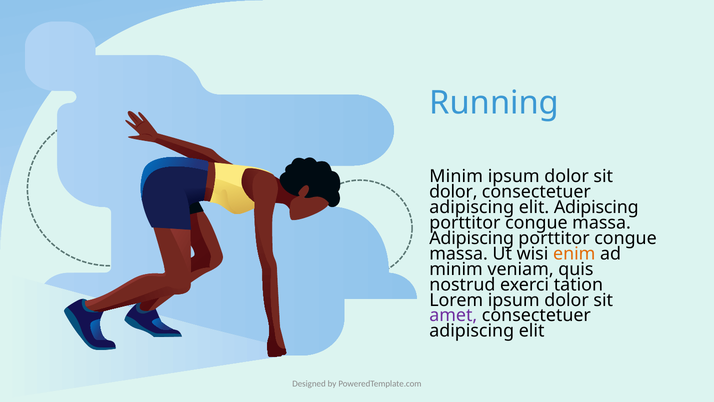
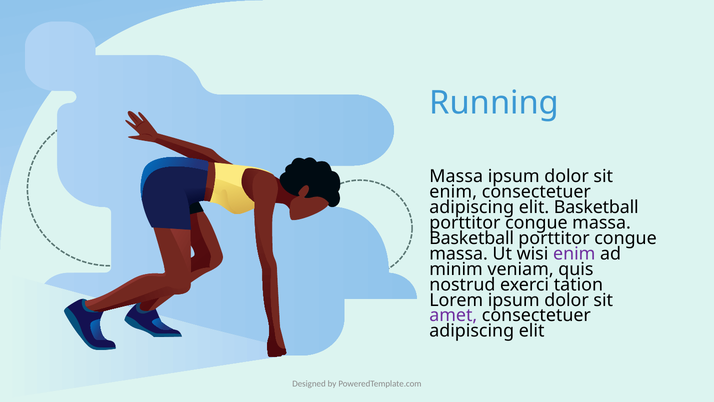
Minim: Minim -> Massa (456, 176)
dolor: dolor -> enim (453, 192)
elit Adipiscing: Adipiscing -> Basketball (596, 207)
Adipiscing: Adipiscing -> Basketball (472, 238)
enim colour: orange -> purple (574, 254)
